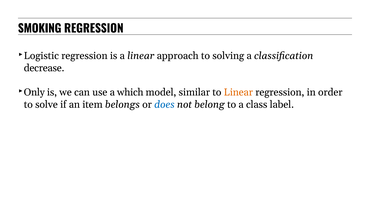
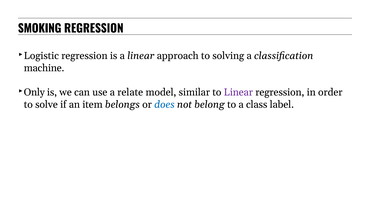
decrease: decrease -> machine (44, 68)
which: which -> relate (130, 92)
Linear colour: orange -> purple (238, 92)
